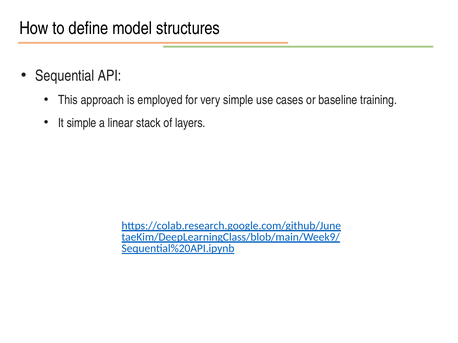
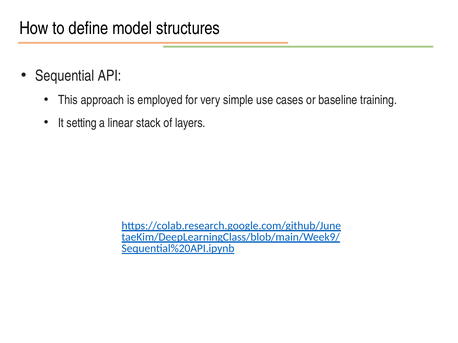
It simple: simple -> setting (82, 123)
